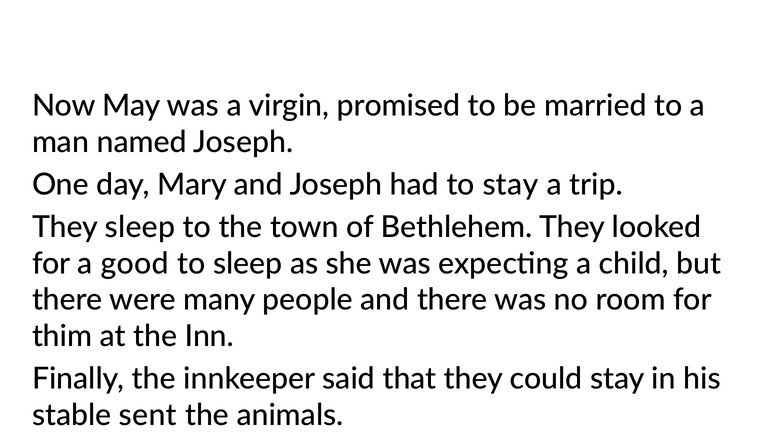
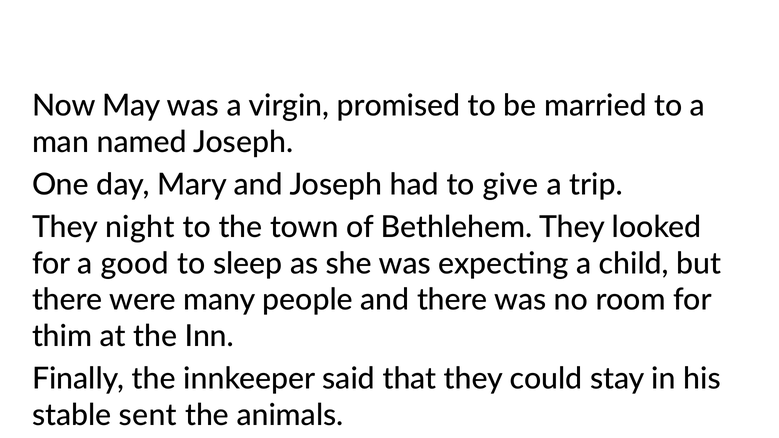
to stay: stay -> give (510, 185)
They sleep: sleep -> night (140, 227)
